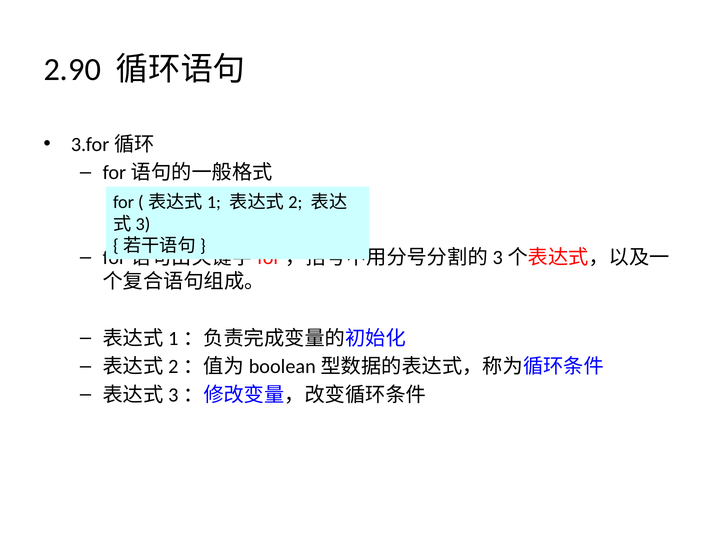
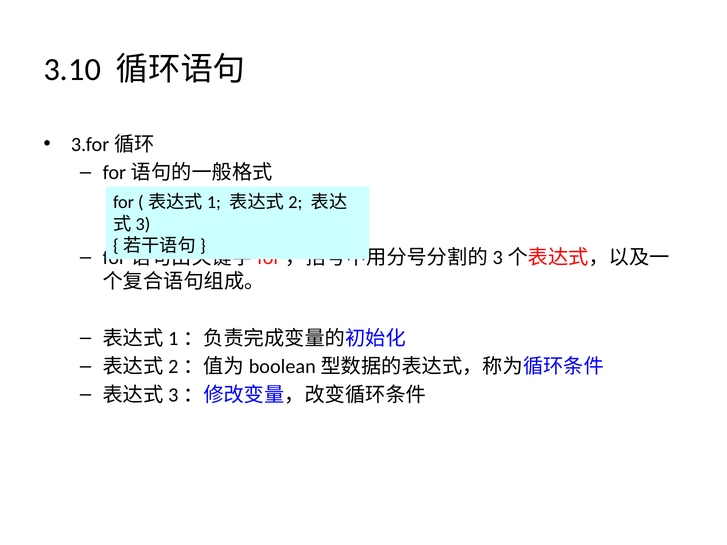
2.90: 2.90 -> 3.10 (72, 70)
